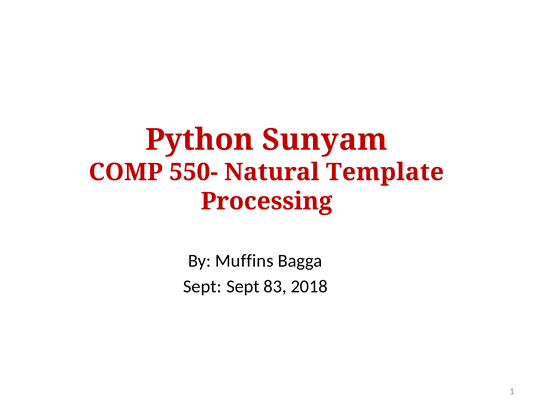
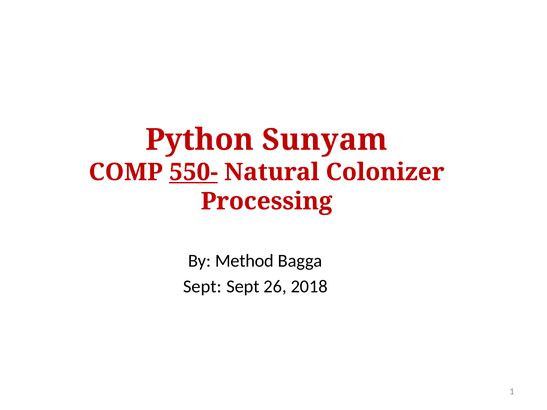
550- underline: none -> present (193, 172)
Template: Template -> Colonizer (385, 172)
Muffins: Muffins -> Method (245, 261)
83: 83 -> 26 (275, 287)
